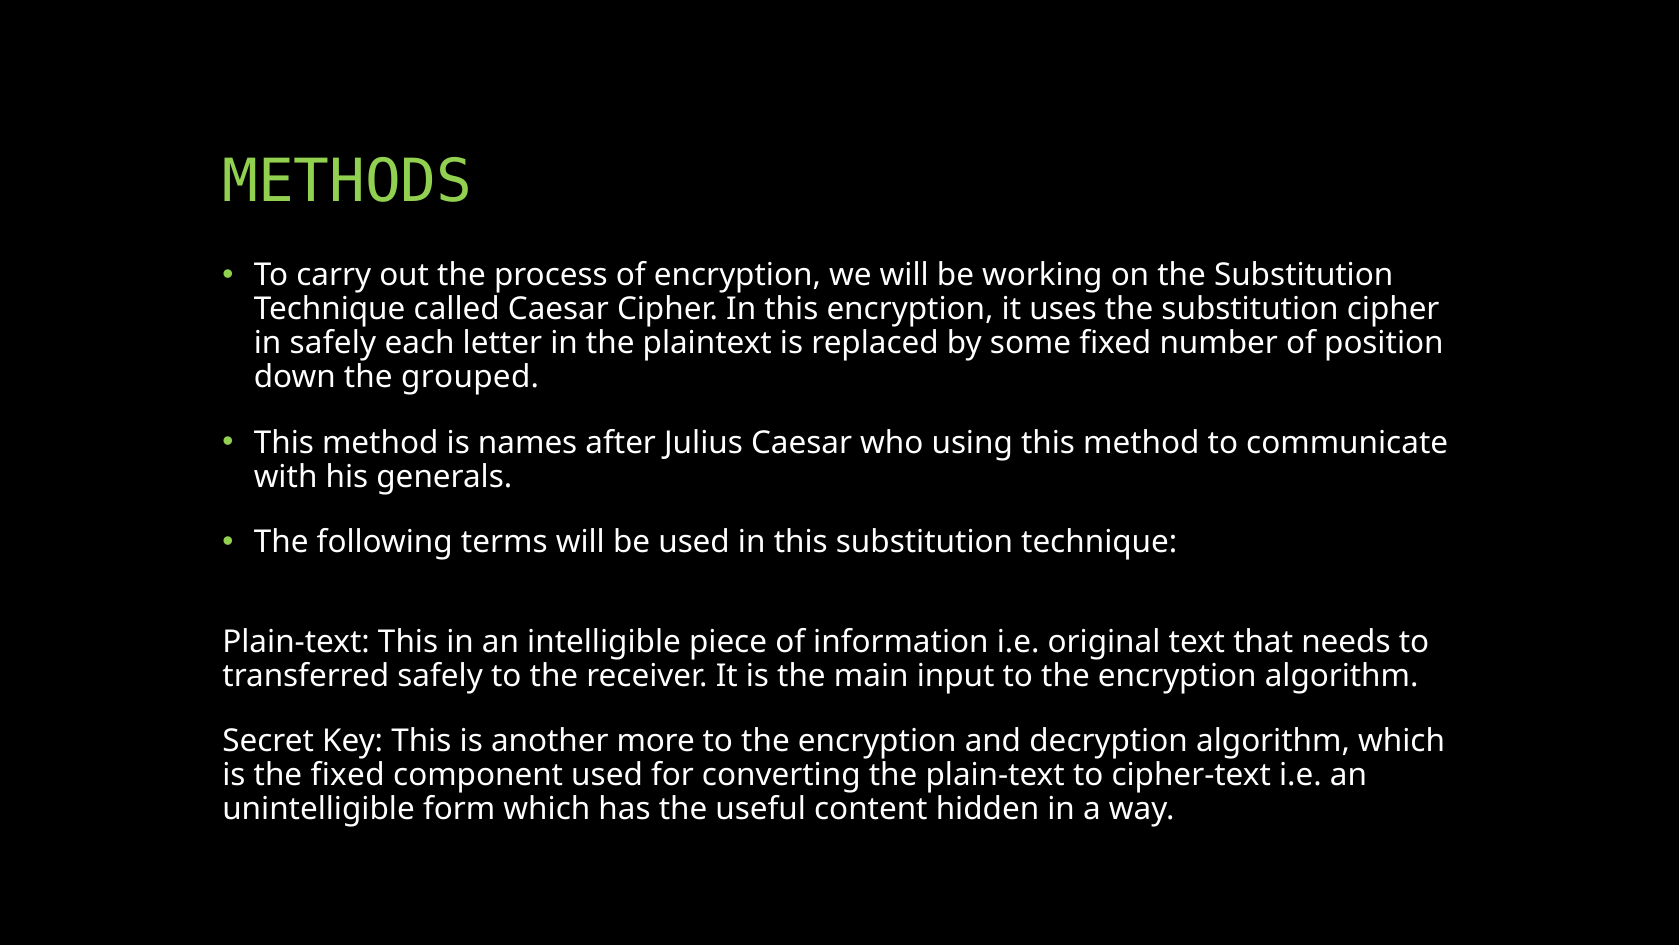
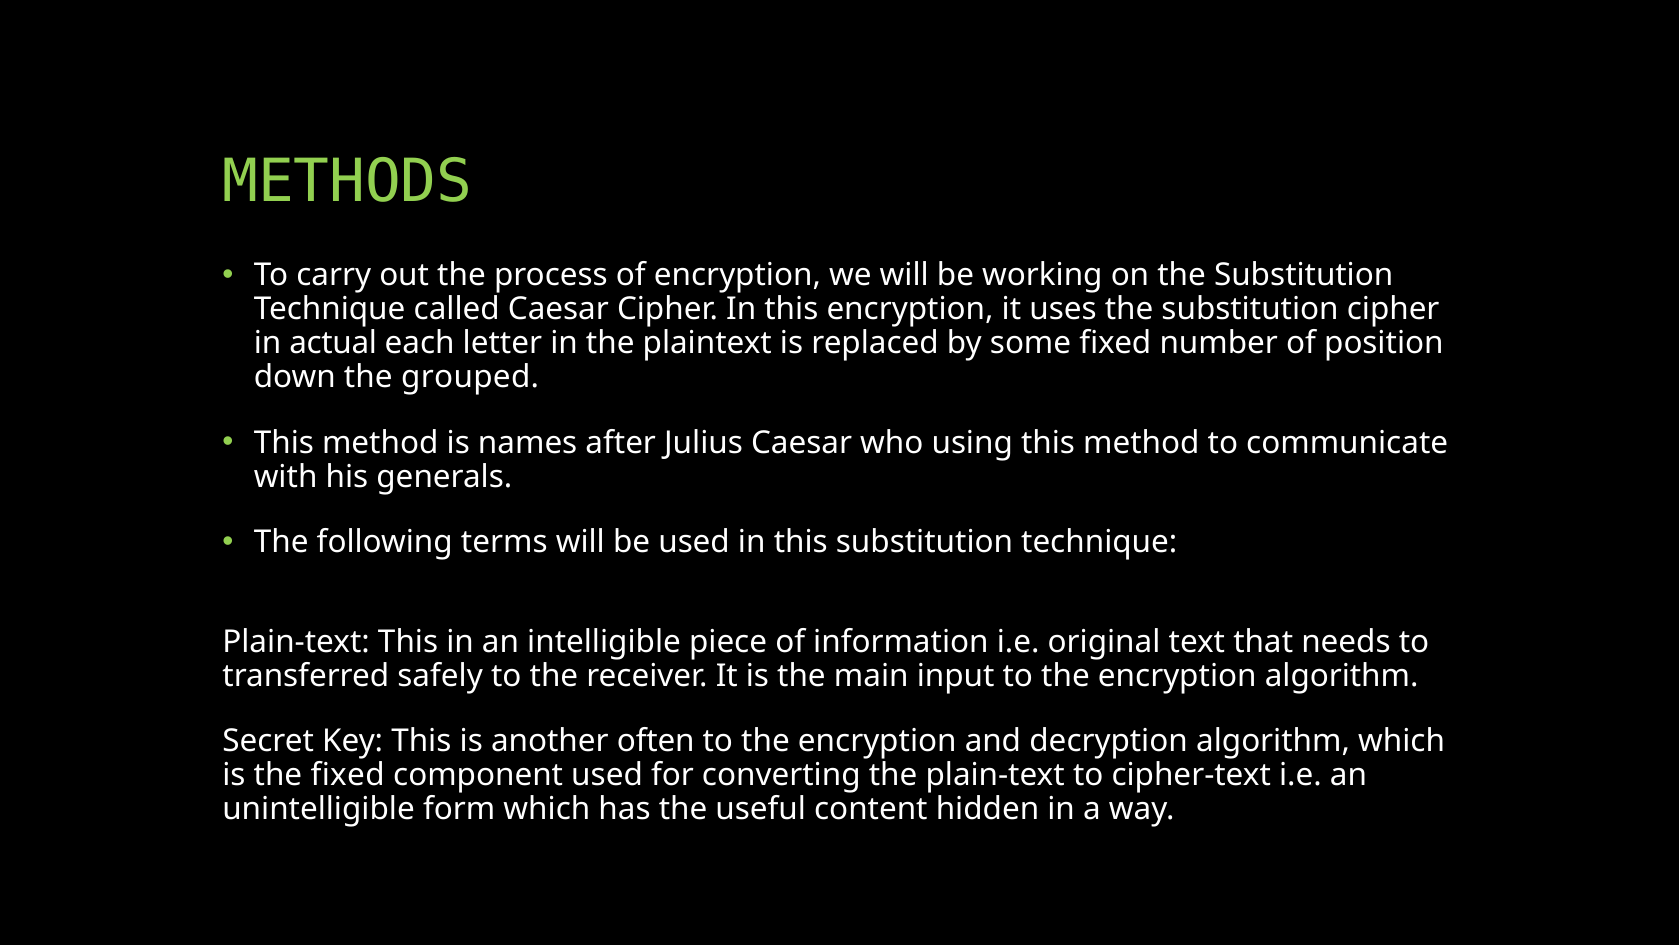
in safely: safely -> actual (333, 343)
more: more -> often (656, 741)
